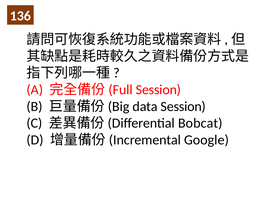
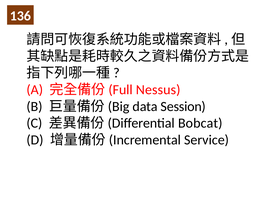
Session: Session -> Nessus (158, 89)
Google: Google -> Service (206, 140)
